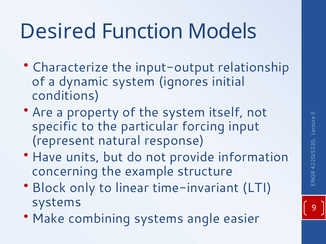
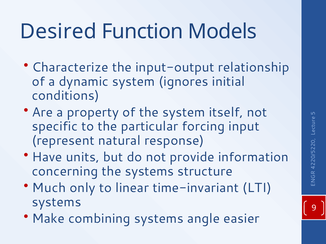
the example: example -> systems (149, 172)
Block: Block -> Much (49, 188)
